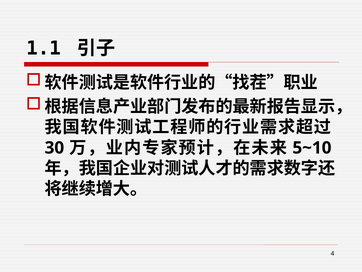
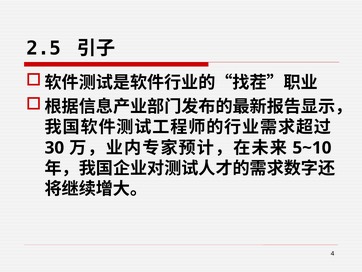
1.1: 1.1 -> 2.5 (44, 48)
